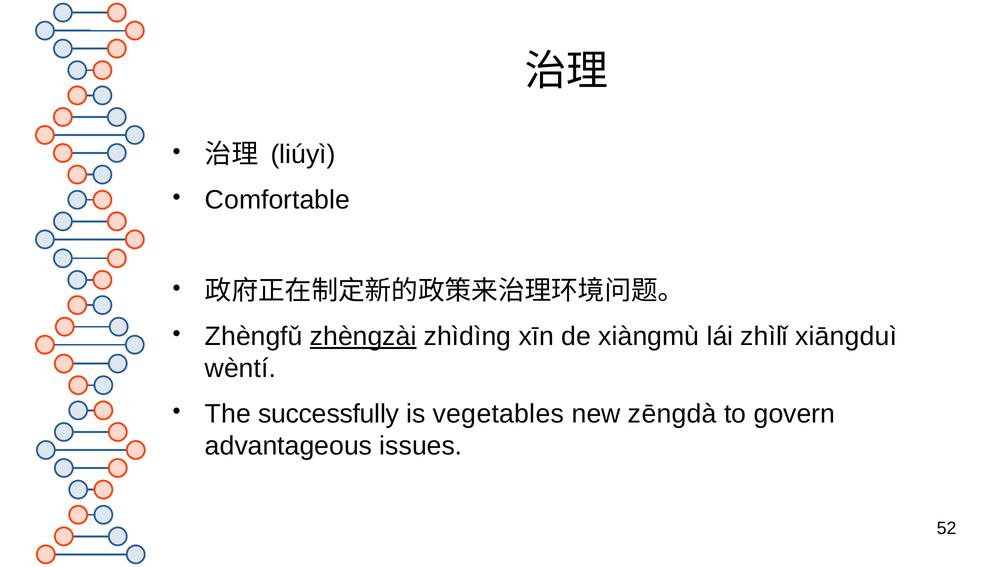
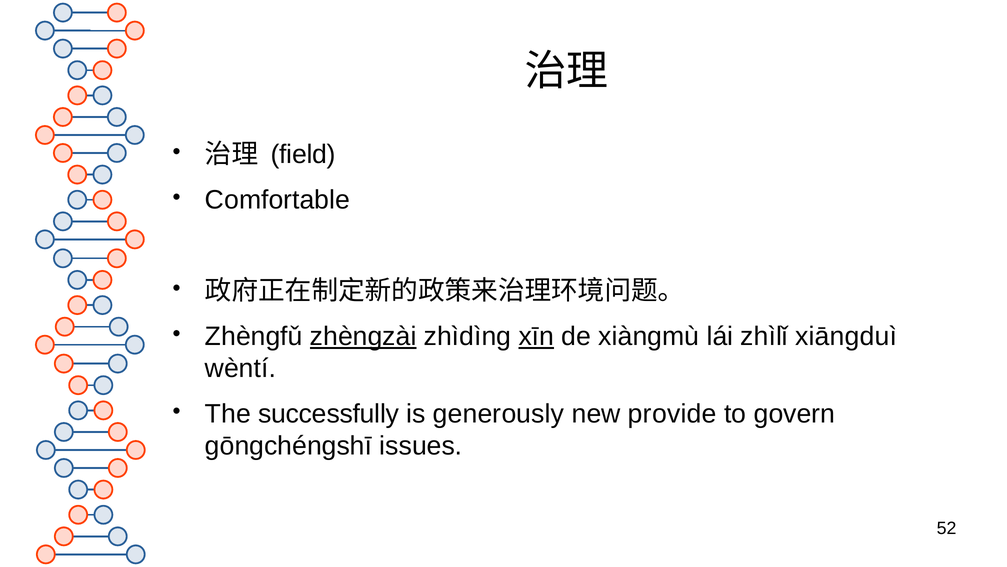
liúyì: liúyì -> field (303, 155)
xīn underline: none -> present (536, 336)
vegetables: vegetables -> generously (498, 414)
zēngdà: zēngdà -> provide (672, 414)
advantageous: advantageous -> gōngchéngshī (289, 446)
